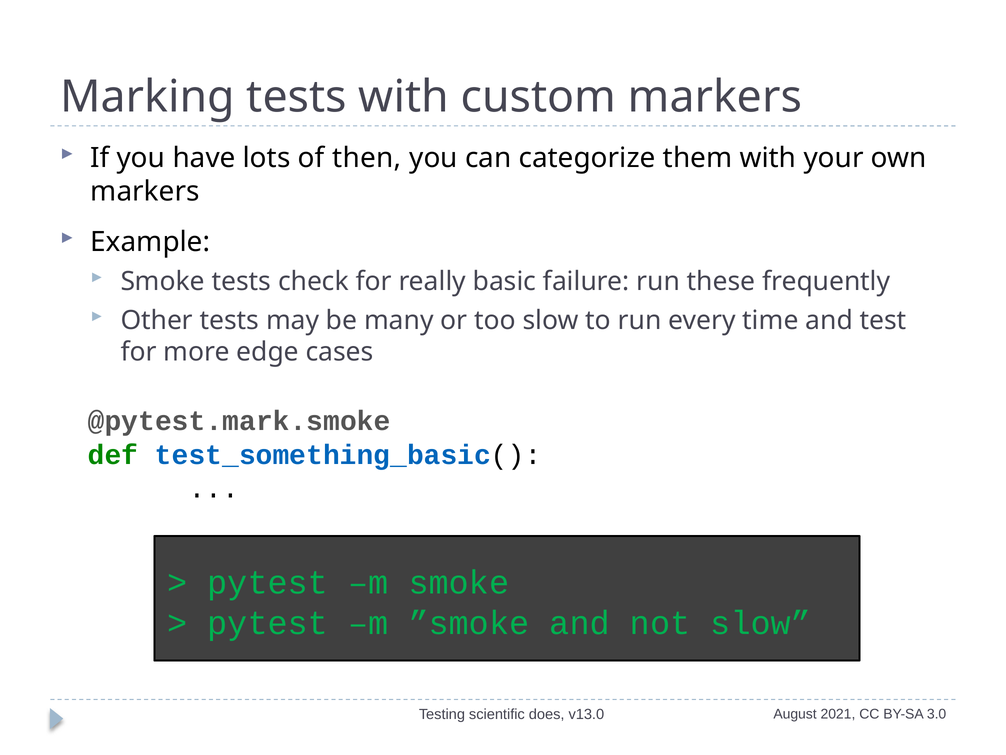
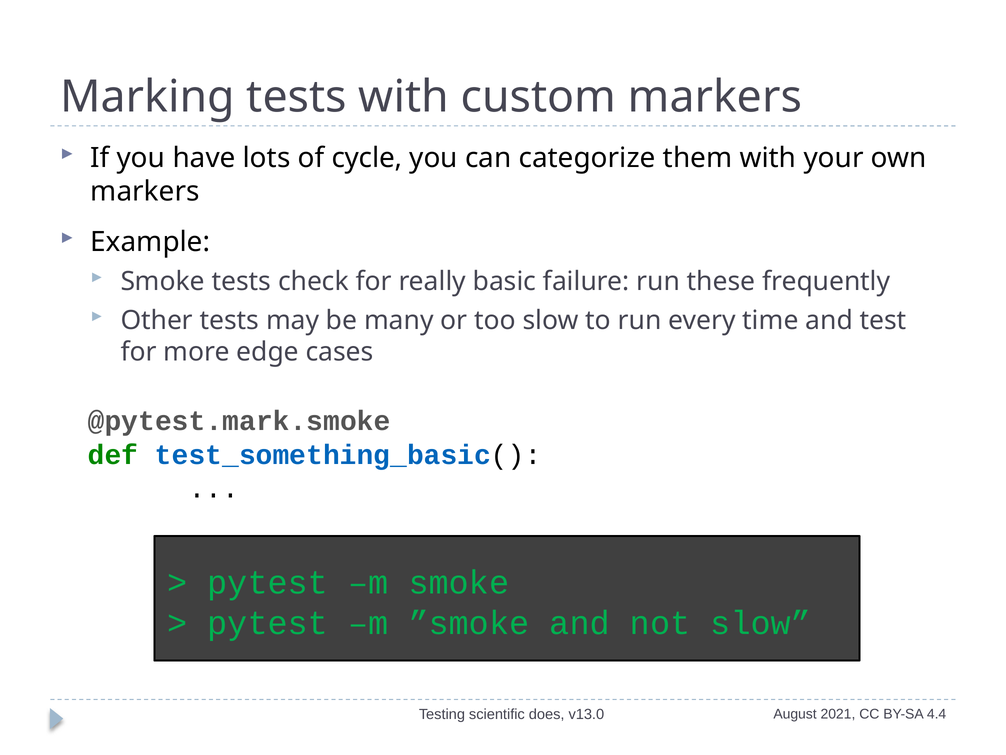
then: then -> cycle (367, 158)
3.0: 3.0 -> 4.4 (937, 714)
